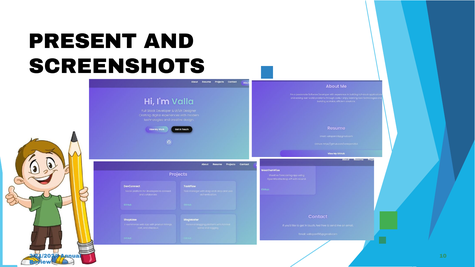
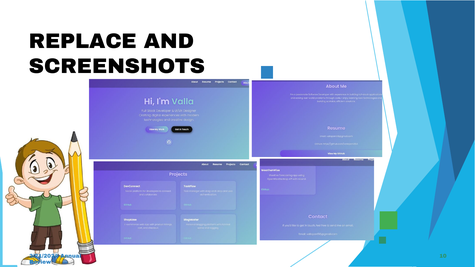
PRESENT: PRESENT -> REPLACE (83, 41)
